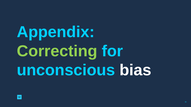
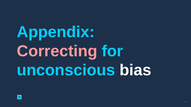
Correcting colour: light green -> pink (57, 51)
